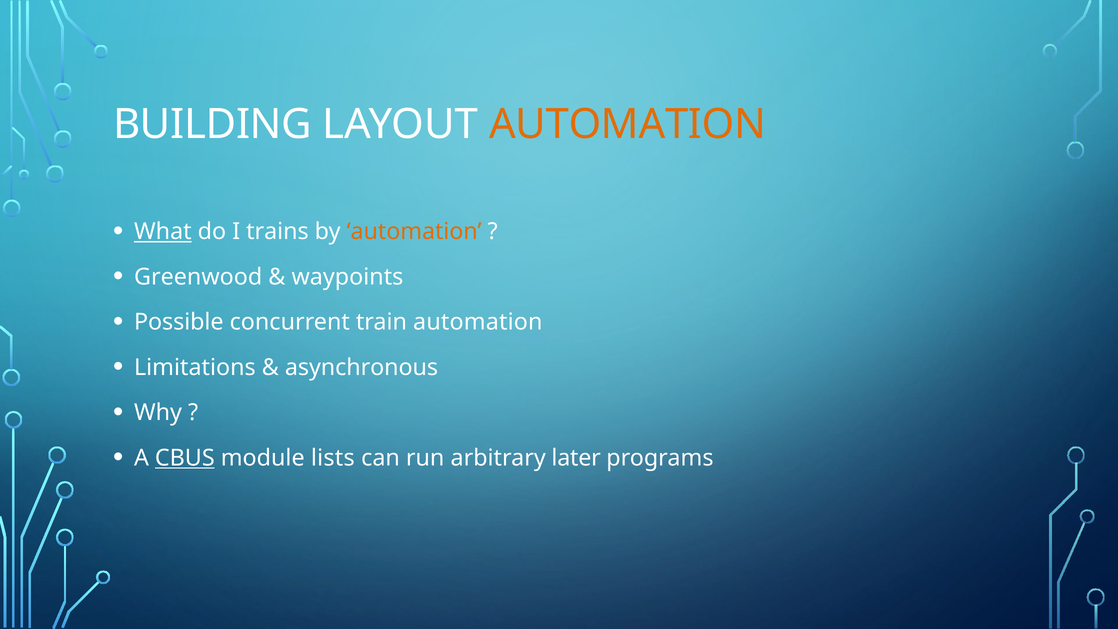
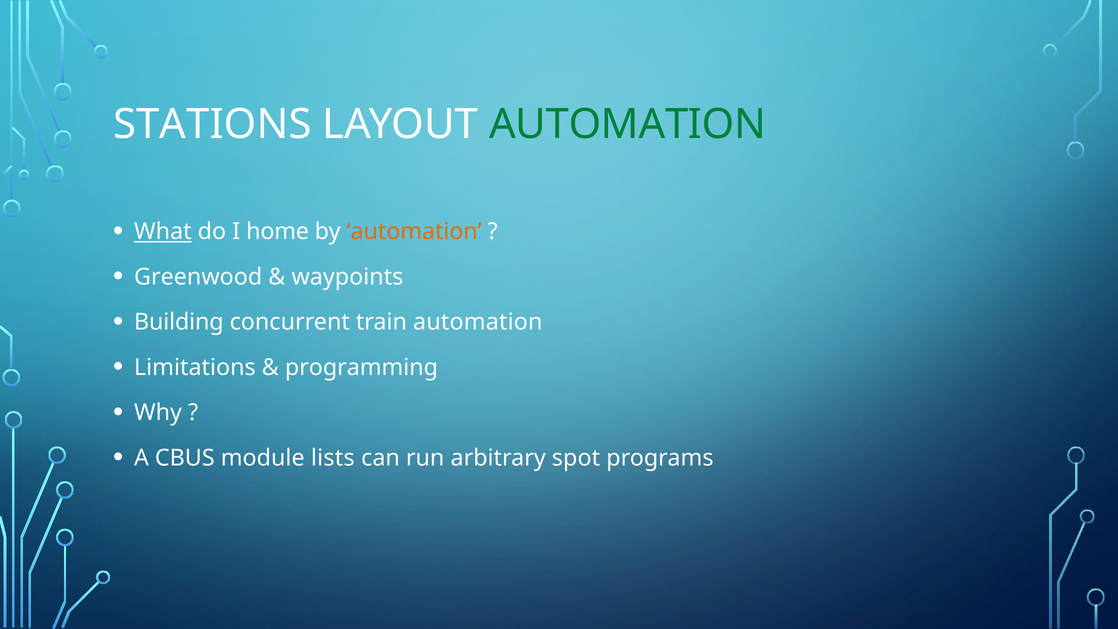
BUILDING: BUILDING -> STATIONS (212, 124)
AUTOMATION colour: orange -> green (628, 124)
trains: trains -> home (278, 232)
Possible: Possible -> Building (179, 322)
asynchronous: asynchronous -> programming (361, 367)
CBUS underline: present -> none (185, 458)
later: later -> spot (576, 458)
